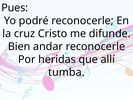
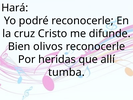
Pues: Pues -> Hará (15, 8)
andar: andar -> olivos (48, 46)
